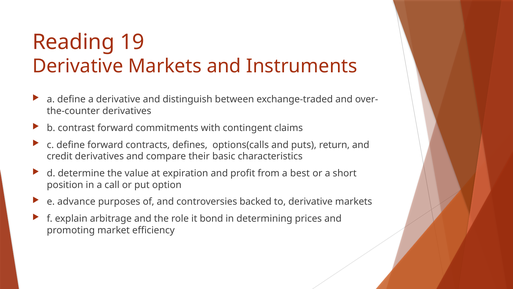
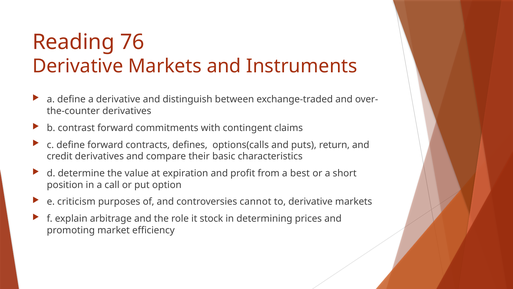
19: 19 -> 76 (132, 42)
advance: advance -> criticism (76, 201)
backed: backed -> cannot (255, 201)
bond: bond -> stock (211, 218)
